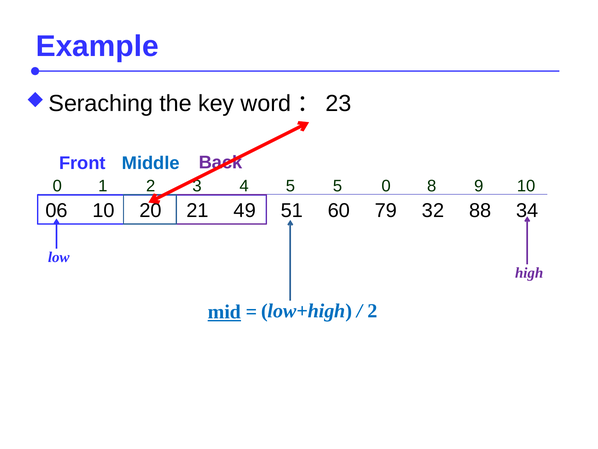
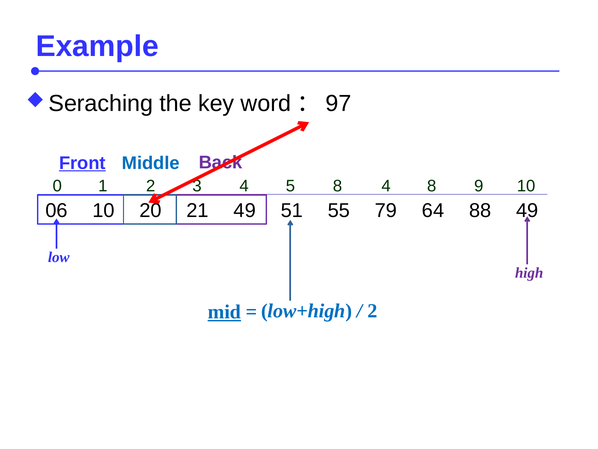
23: 23 -> 97 (338, 103)
Front underline: none -> present (82, 163)
5: 5 -> 8 (338, 186)
1 0: 0 -> 4 (386, 186)
60: 60 -> 55 (339, 210)
32: 32 -> 64 (433, 210)
88 34: 34 -> 49 (527, 210)
